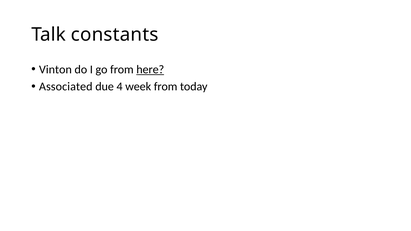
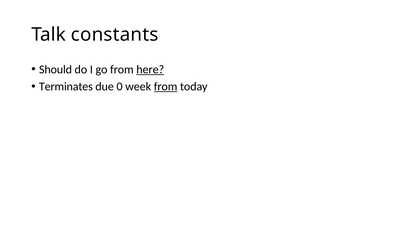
Vinton: Vinton -> Should (56, 69)
Associated: Associated -> Terminates (66, 87)
4: 4 -> 0 (120, 87)
from underline: none -> present (166, 87)
